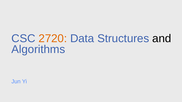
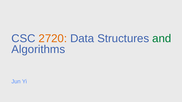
and colour: black -> green (162, 39)
